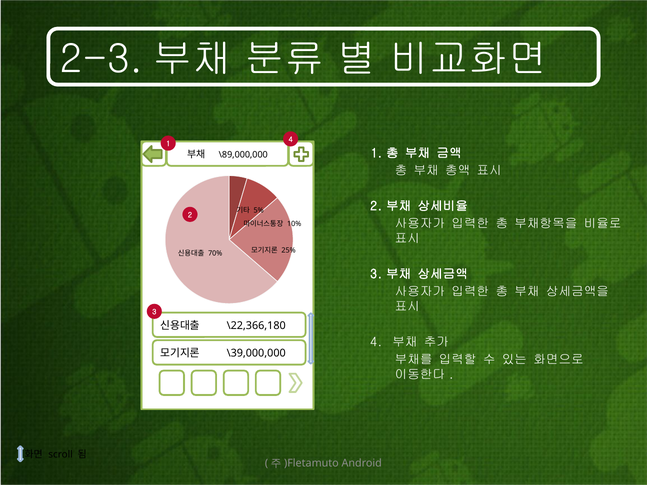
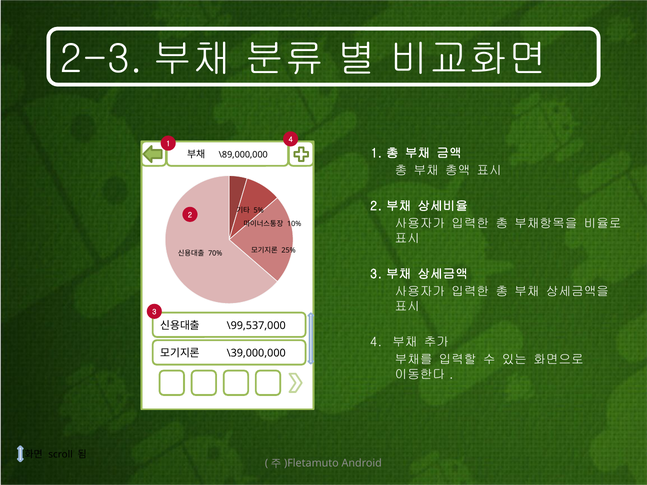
\22,366,180: \22,366,180 -> \99,537,000 (256, 326)
